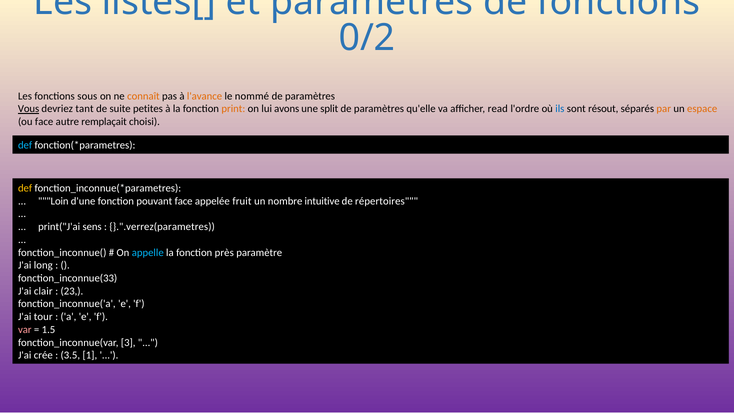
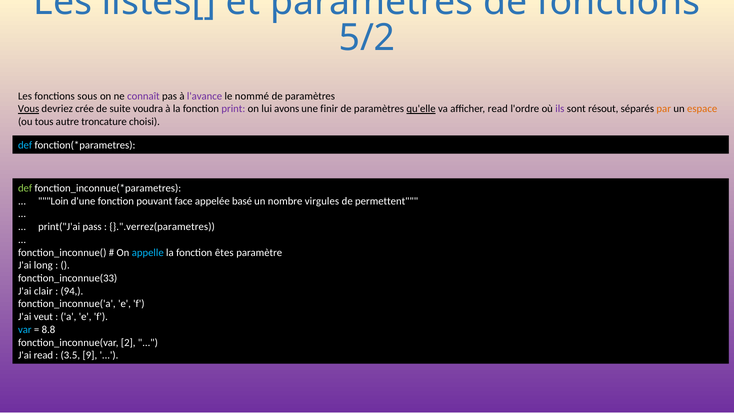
0/2: 0/2 -> 5/2 (367, 38)
connaît colour: orange -> purple (143, 96)
l'avance colour: orange -> purple (205, 96)
tant: tant -> crée (85, 109)
petites: petites -> voudra (148, 109)
print colour: orange -> purple (233, 109)
split: split -> finir (329, 109)
qu'elle underline: none -> present (421, 109)
ils colour: blue -> purple (560, 109)
ou face: face -> tous (44, 122)
remplaçait: remplaçait -> troncature (104, 122)
def colour: yellow -> light green (25, 188)
fruit: fruit -> basé (242, 201)
intuitive: intuitive -> virgules (322, 201)
répertoires: répertoires -> permettent (387, 201)
sens: sens -> pass (92, 227)
près: près -> êtes (224, 252)
23: 23 -> 94 (72, 291)
tour: tour -> veut (43, 317)
var colour: pink -> light blue (25, 330)
1.5: 1.5 -> 8.8 (48, 330)
3: 3 -> 2 (128, 342)
J'ai crée: crée -> read (43, 355)
1: 1 -> 9 (90, 355)
